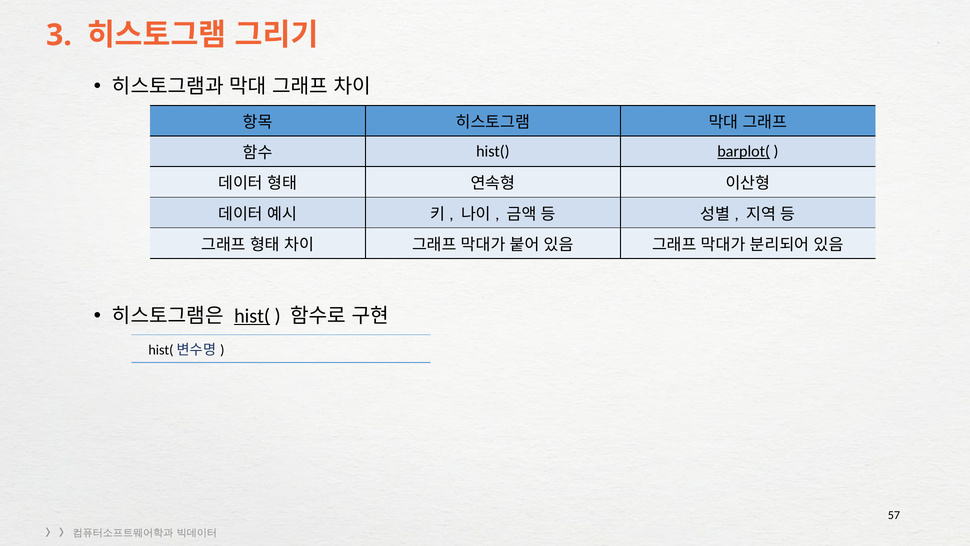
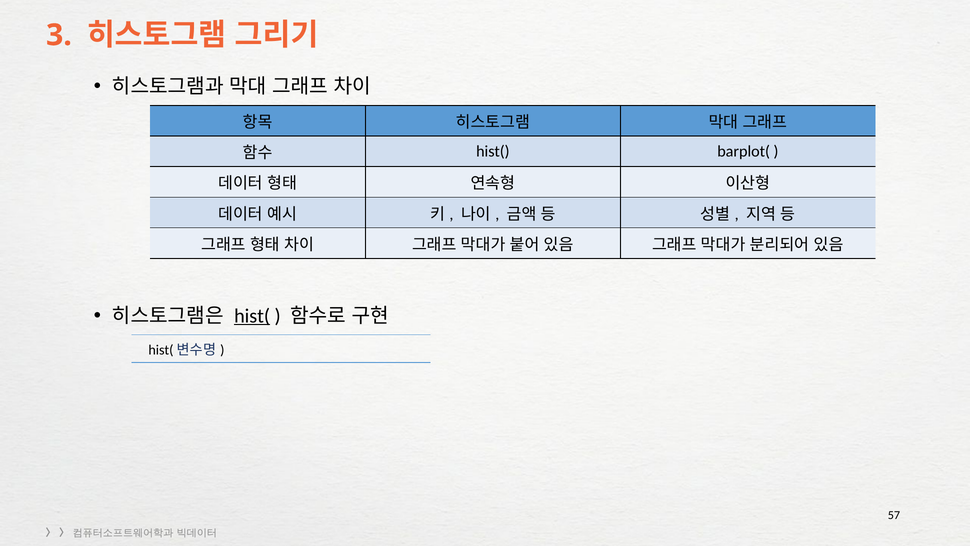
barplot( underline: present -> none (744, 151)
